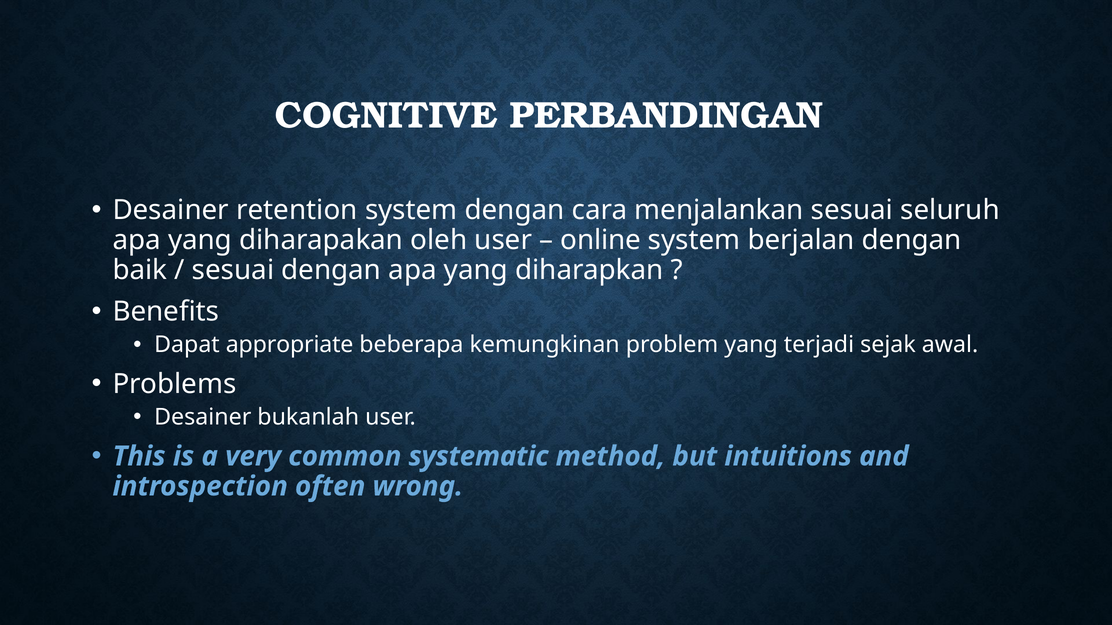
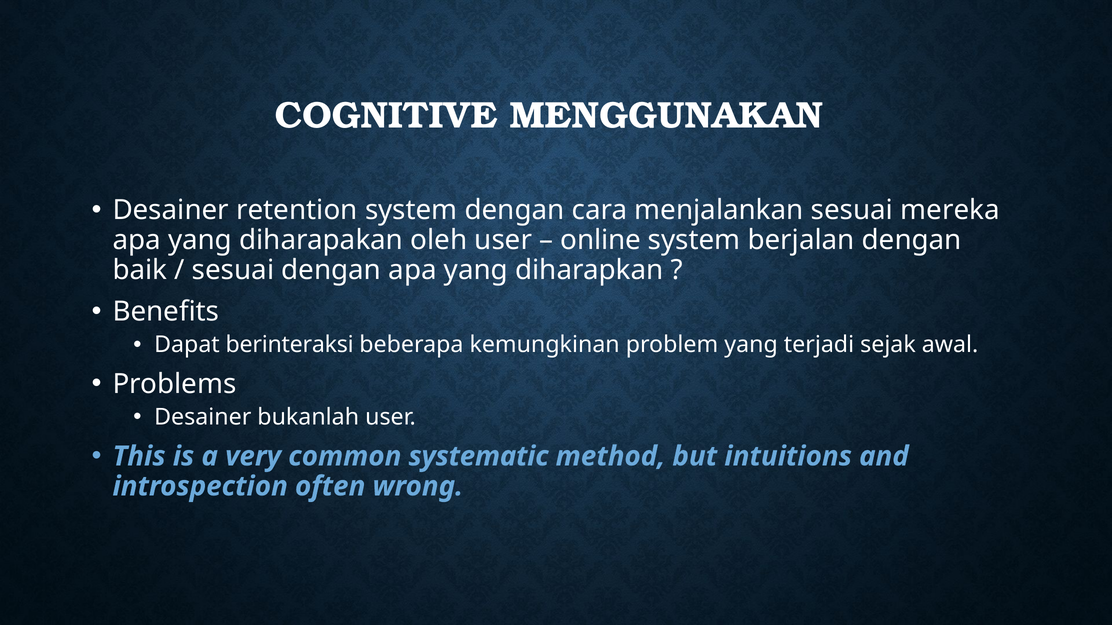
PERBANDINGAN: PERBANDINGAN -> MENGGUNAKAN (666, 116)
seluruh: seluruh -> mereka (950, 210)
appropriate: appropriate -> berinteraksi (290, 345)
